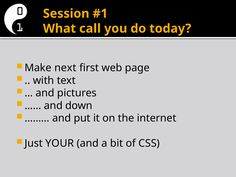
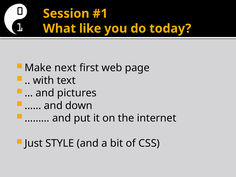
call: call -> like (90, 29)
YOUR: YOUR -> STYLE (60, 143)
